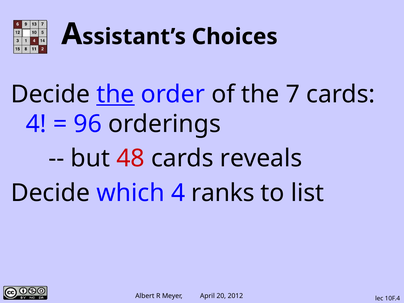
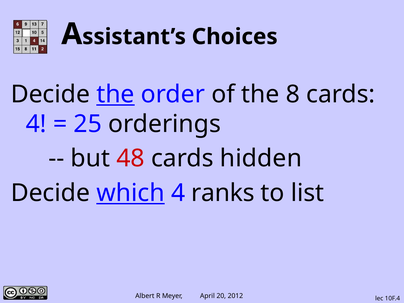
7: 7 -> 8 (293, 94)
96: 96 -> 25 (88, 124)
reveals: reveals -> hidden (261, 158)
which underline: none -> present (131, 193)
